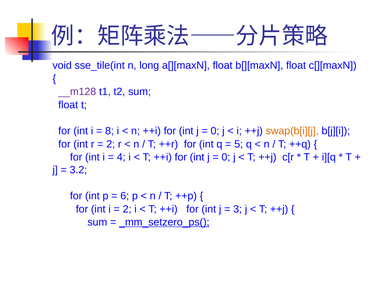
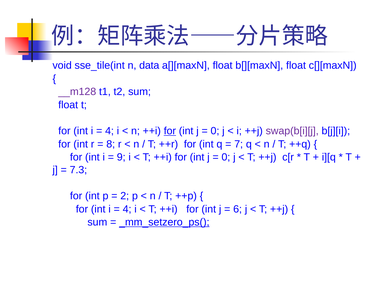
long: long -> data (149, 65)
8: 8 -> 4 (110, 131)
for underline: none -> present (170, 131)
swap(b[i][j colour: orange -> purple (292, 131)
2: 2 -> 8 (111, 144)
5: 5 -> 7 (239, 144)
4: 4 -> 9 (121, 157)
3.2: 3.2 -> 7.3 (78, 170)
6: 6 -> 2 (125, 196)
2: 2 -> 4 (127, 209)
3: 3 -> 6 (238, 209)
